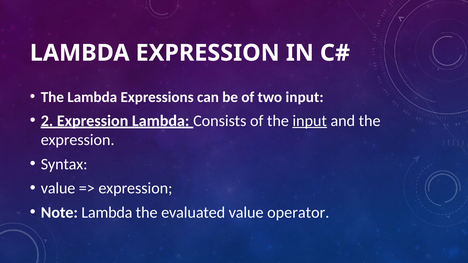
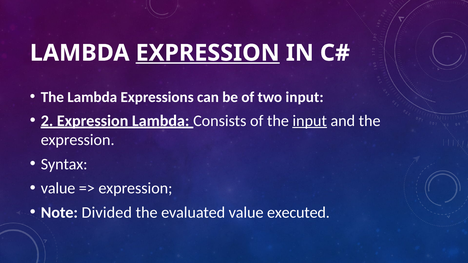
EXPRESSION underline: none -> present (208, 53)
Note Lambda: Lambda -> Divided (107, 213)
operator: operator -> executed (298, 213)
